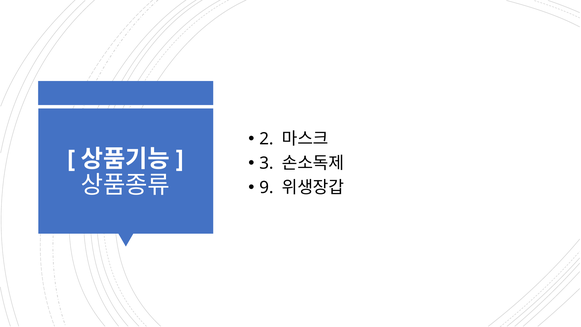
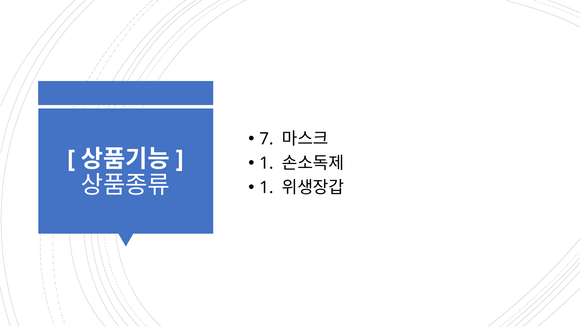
2: 2 -> 7 (266, 139)
3: 3 -> 1 (266, 163)
9: 9 -> 1 (266, 188)
